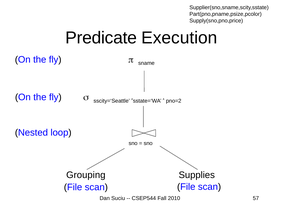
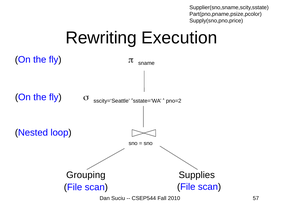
Predicate: Predicate -> Rewriting (101, 38)
